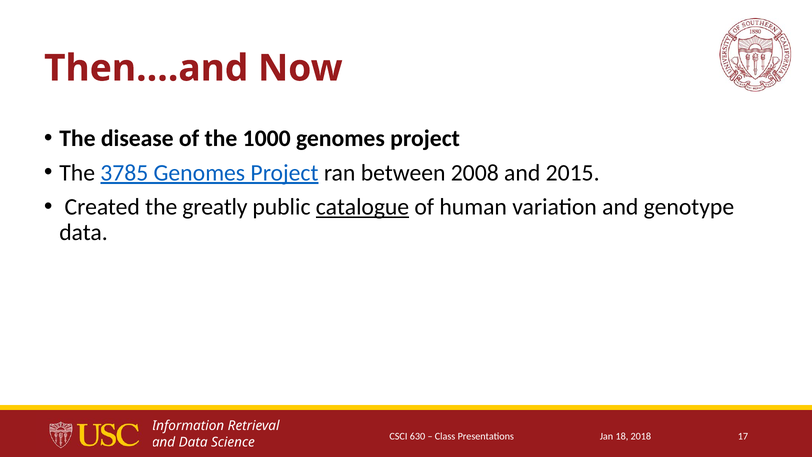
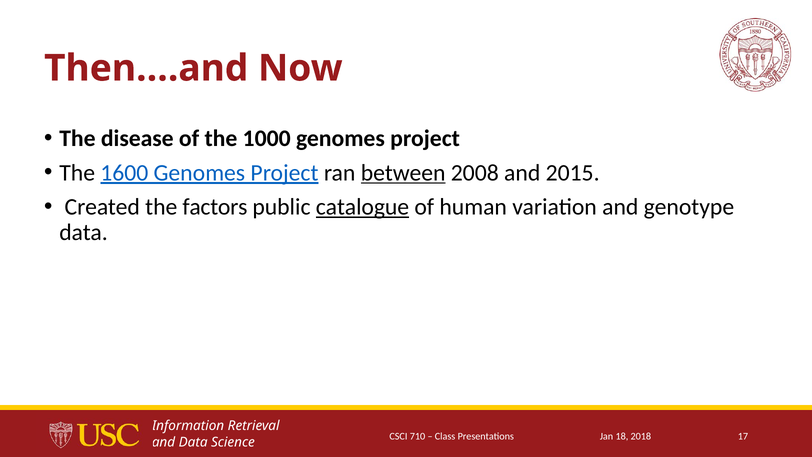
3785: 3785 -> 1600 (124, 173)
between underline: none -> present (403, 173)
greatly: greatly -> factors (215, 207)
630: 630 -> 710 (417, 436)
